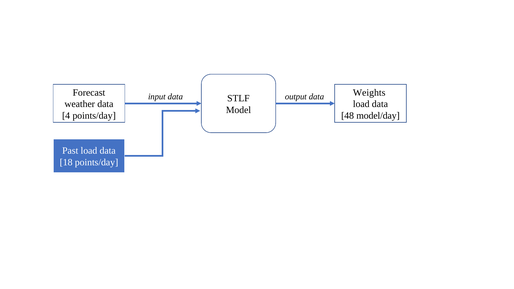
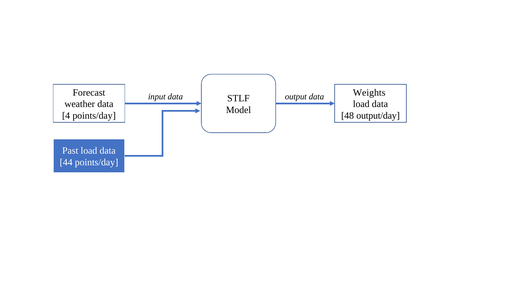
model/day: model/day -> output/day (378, 116)
18: 18 -> 44 (66, 162)
